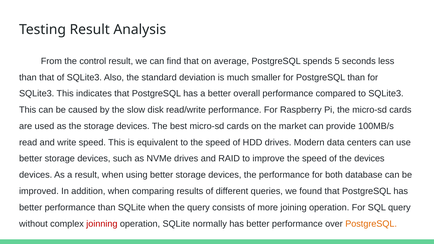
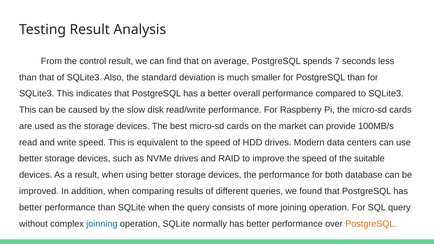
5: 5 -> 7 (337, 61)
the devices: devices -> suitable (369, 159)
joinning colour: red -> blue (102, 224)
